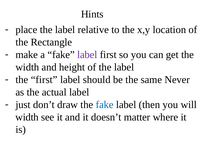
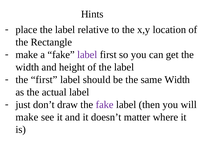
same Never: Never -> Width (177, 79)
fake colour: blue -> purple (105, 104)
width: width -> make (27, 117)
